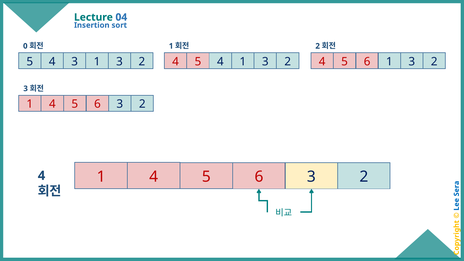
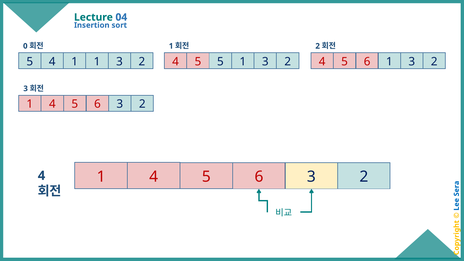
5 4 3: 3 -> 1 (75, 62)
4 4: 4 -> 5 (220, 62)
